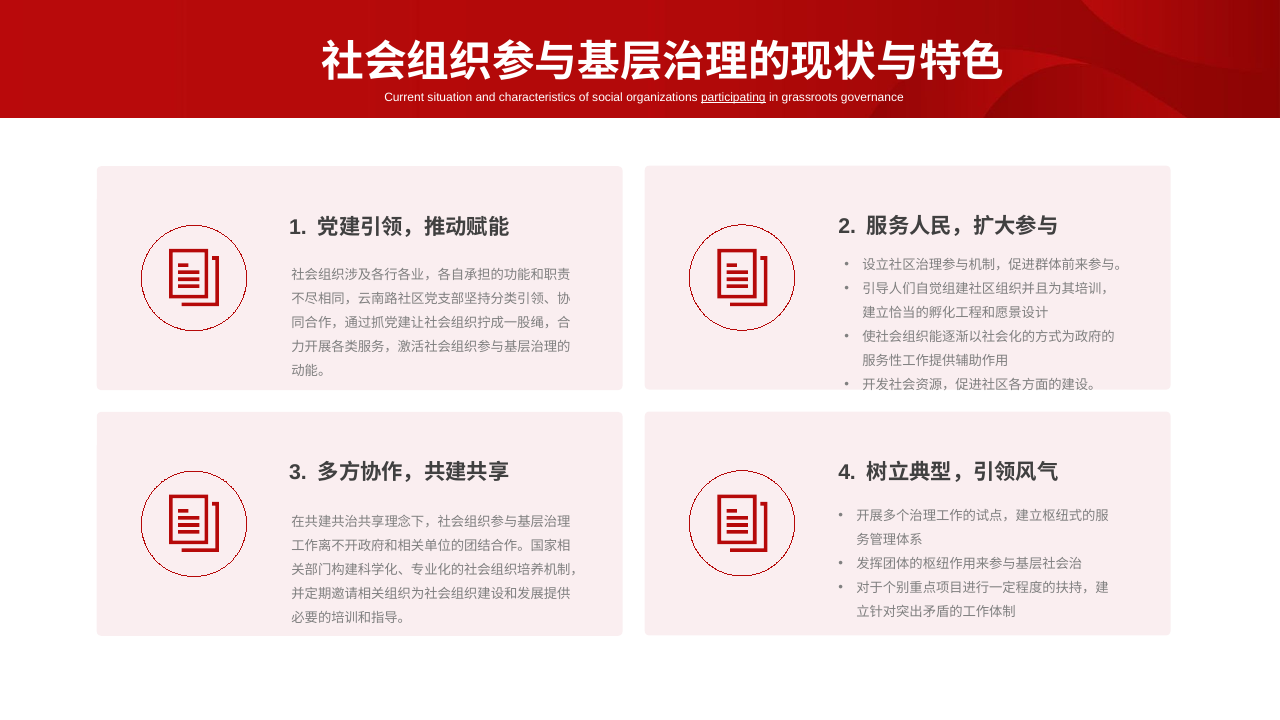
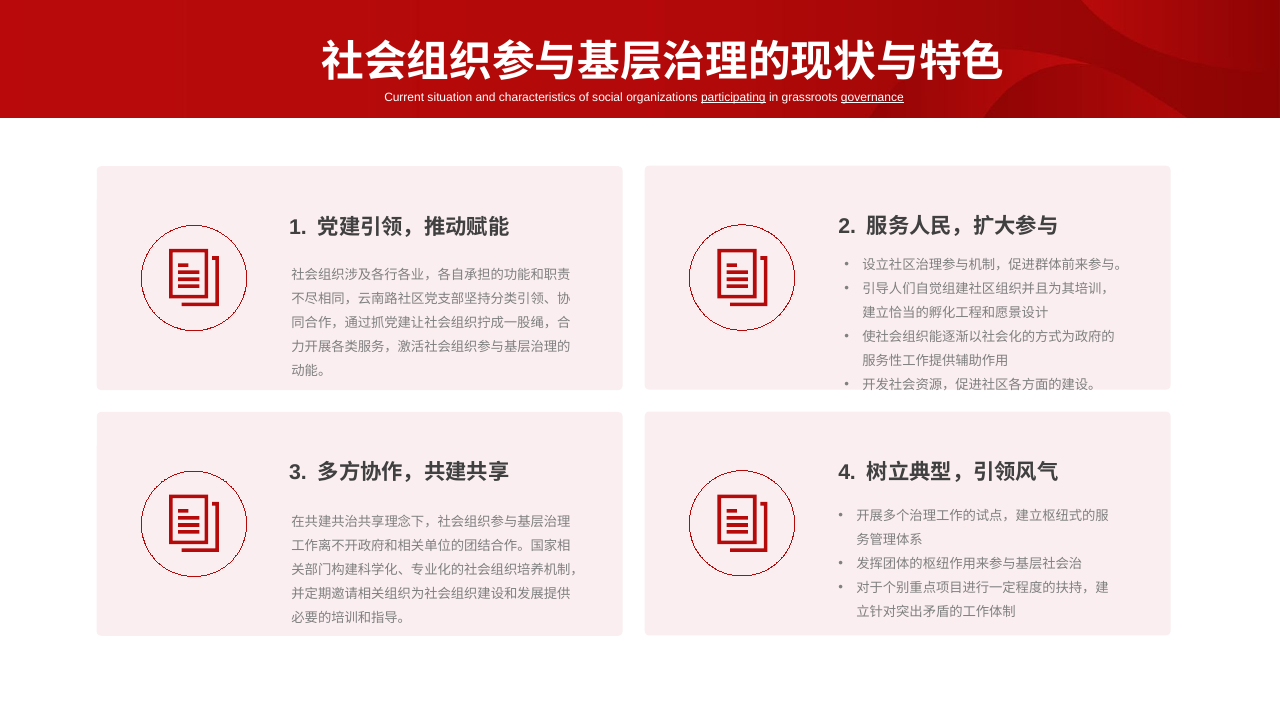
governance underline: none -> present (872, 97)
